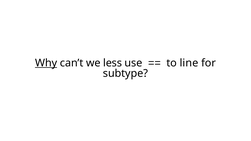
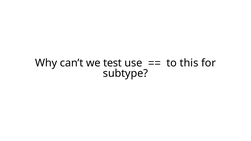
Why underline: present -> none (46, 63)
less: less -> test (113, 63)
line: line -> this (189, 63)
